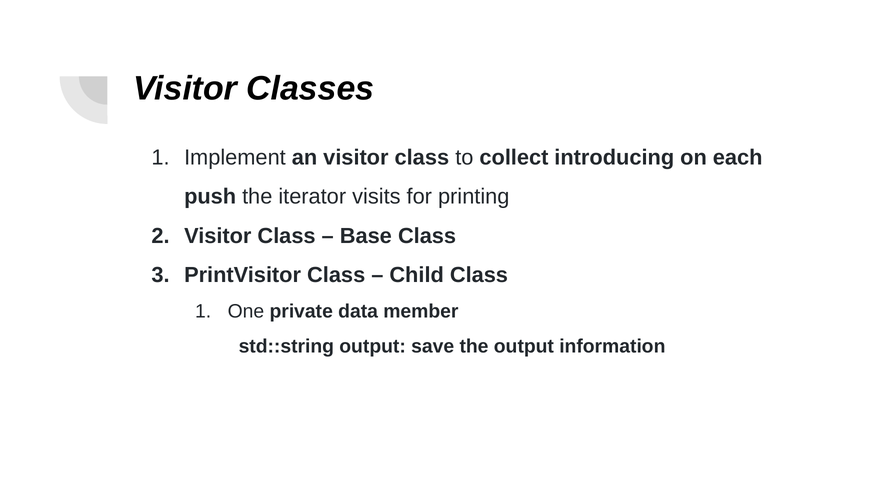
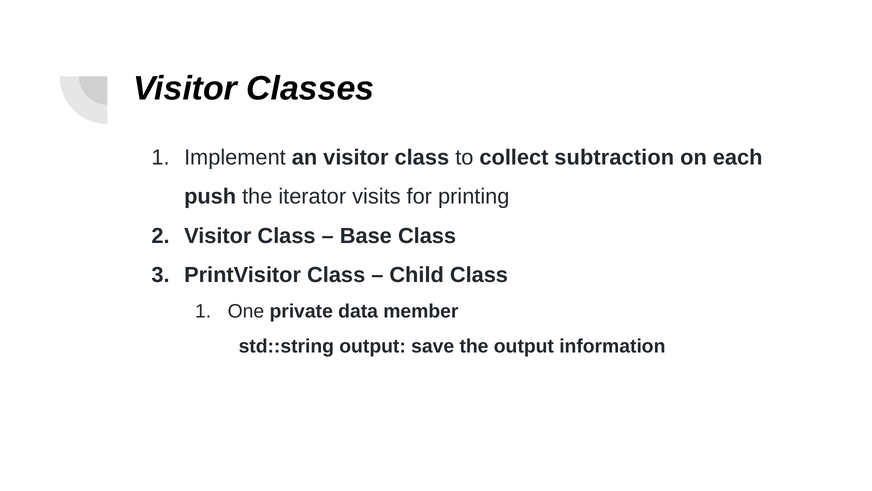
introducing: introducing -> subtraction (614, 157)
